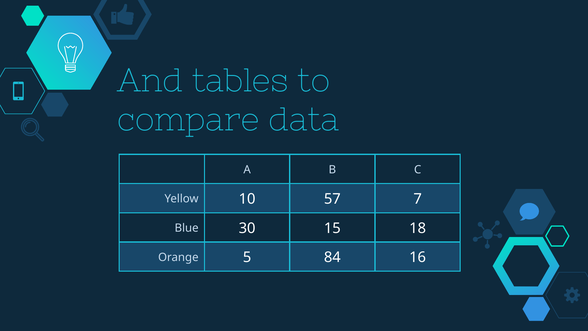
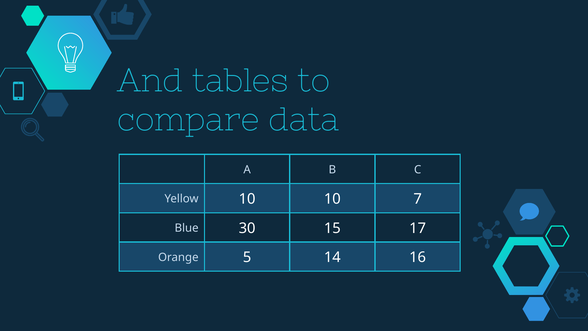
10 57: 57 -> 10 (332, 199)
18: 18 -> 17 (418, 228)
84: 84 -> 14 (332, 257)
